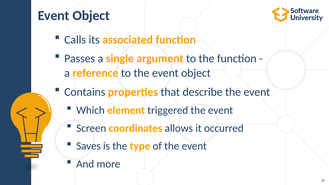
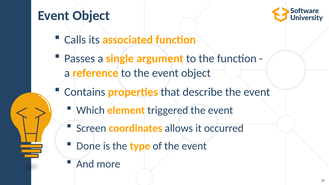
Saves: Saves -> Done (88, 146)
